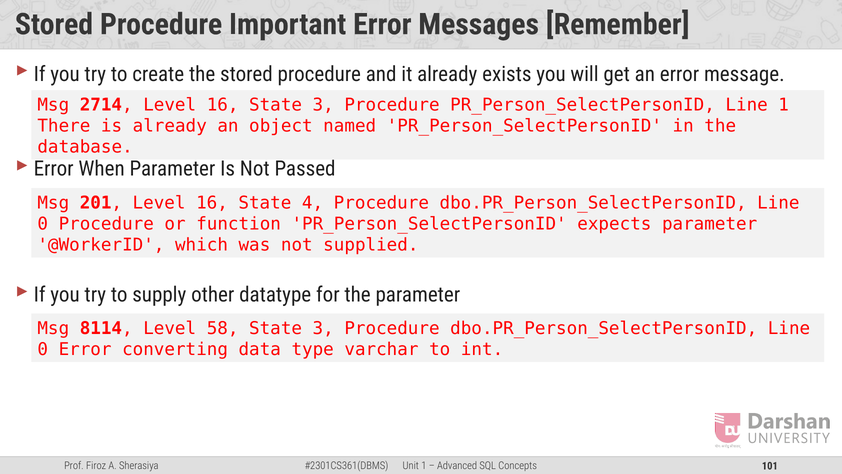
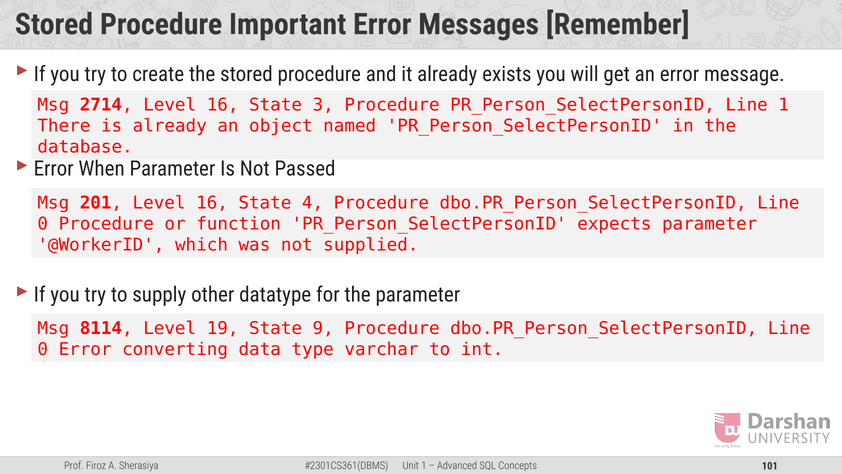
58: 58 -> 19 (223, 328)
3: 3 -> 9 (323, 328)
